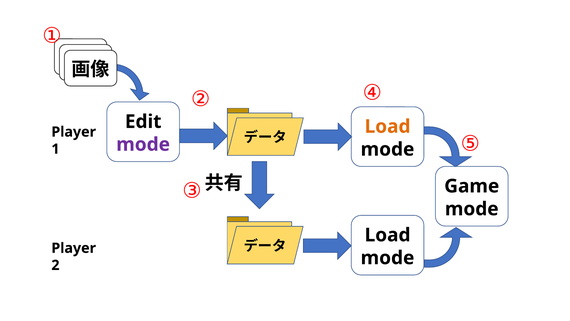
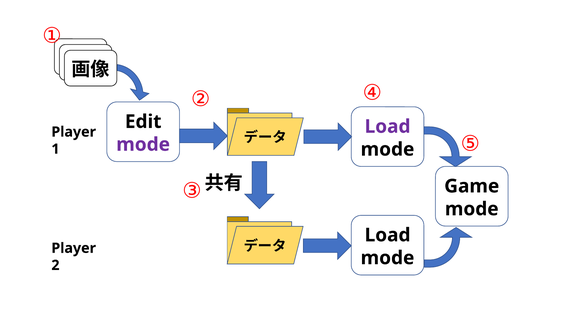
Load colour: orange -> purple (388, 126)
